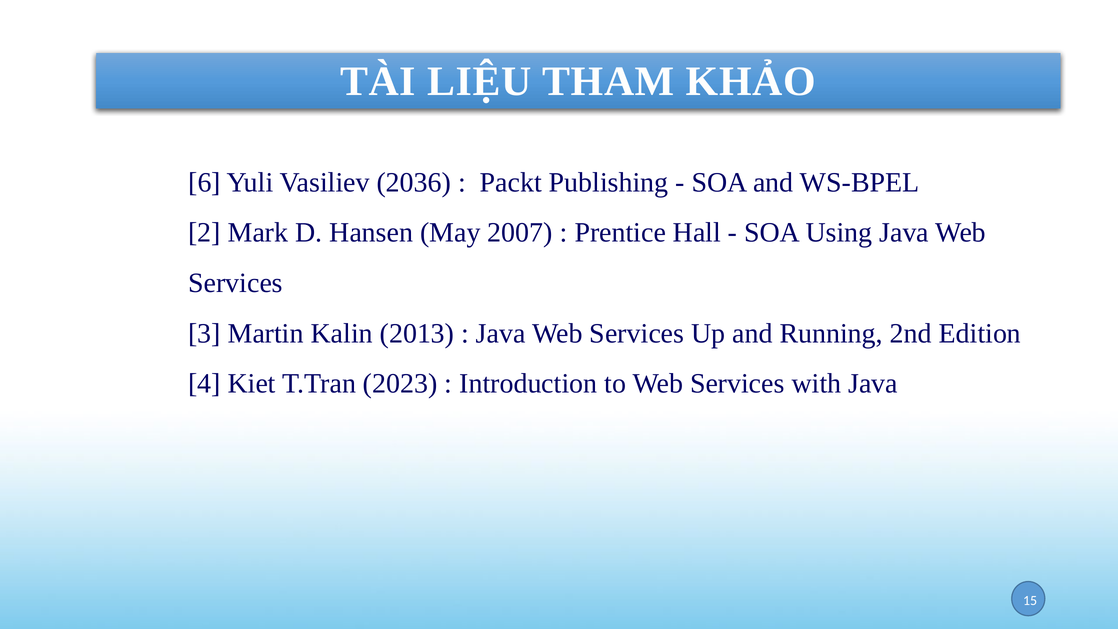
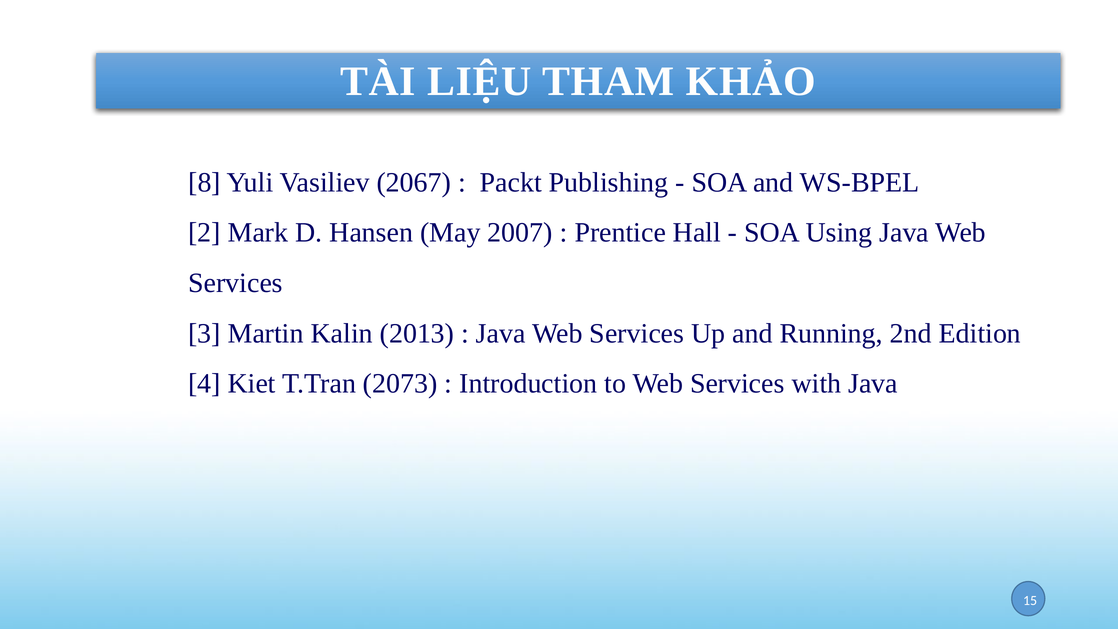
6: 6 -> 8 (205, 182)
2036: 2036 -> 2067 (414, 182)
2023: 2023 -> 2073 (400, 384)
